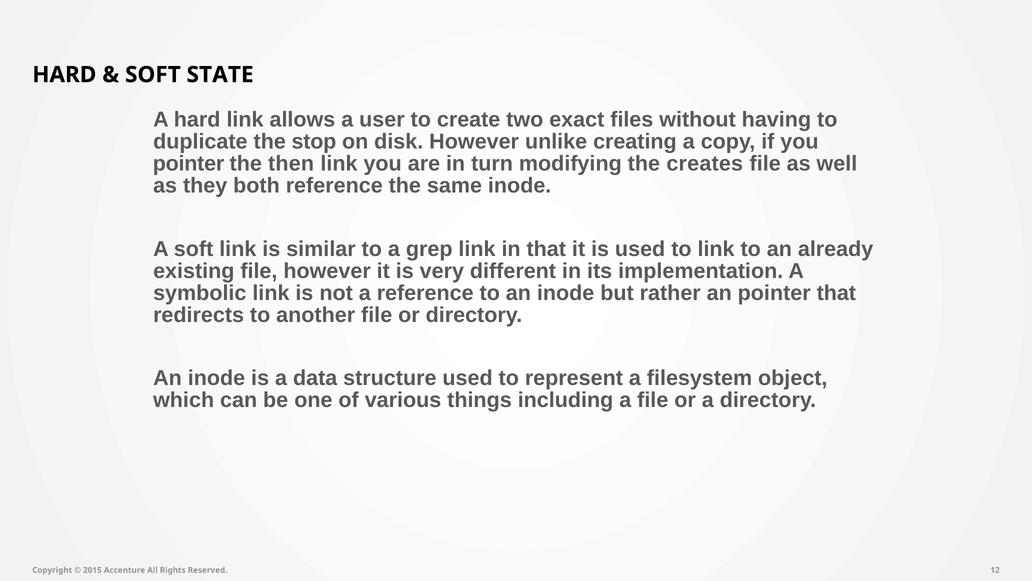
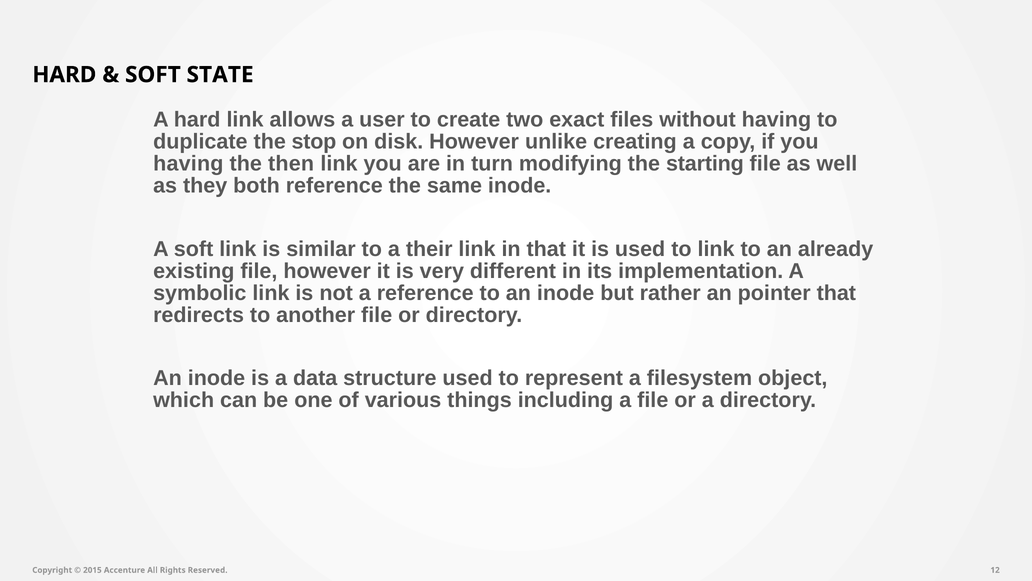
pointer: pointer -> having (188, 164)
creates: creates -> starting (705, 164)
grep: grep -> their (429, 249)
